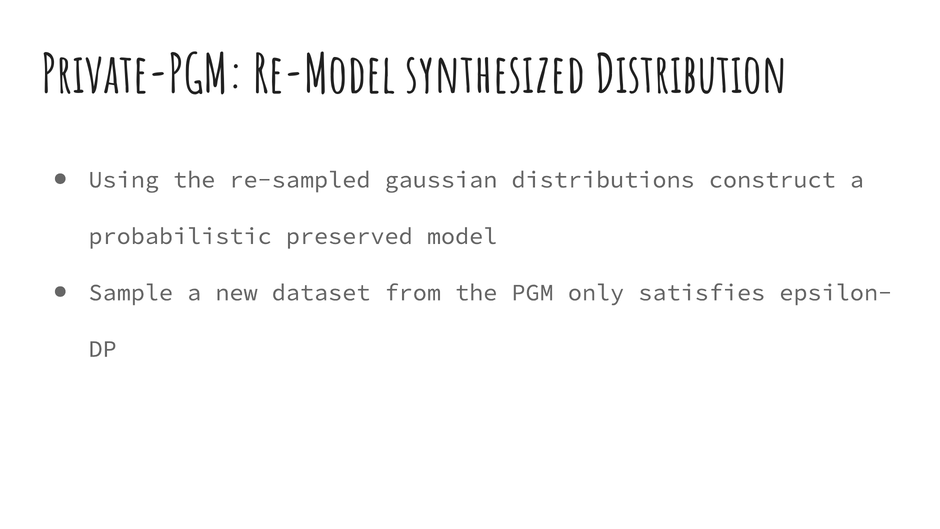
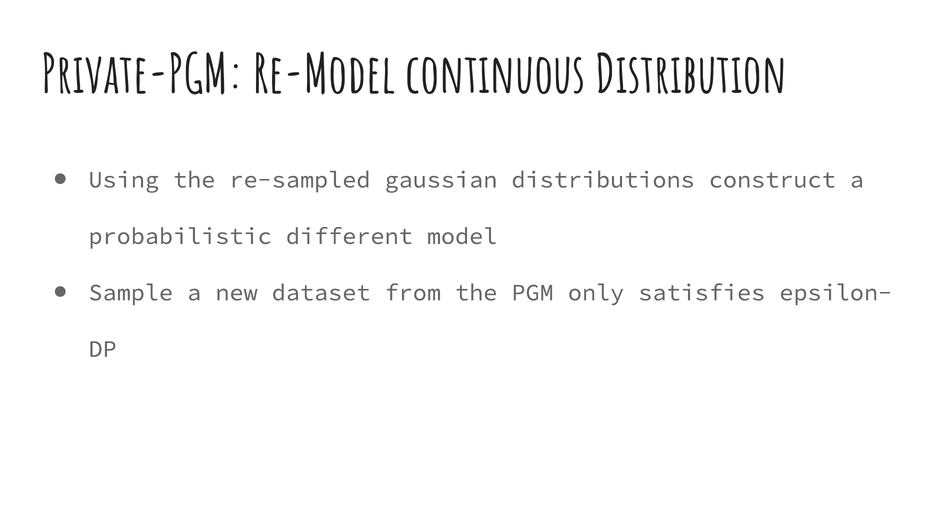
synthesized: synthesized -> continuous (496, 75)
preserved: preserved -> different (349, 236)
